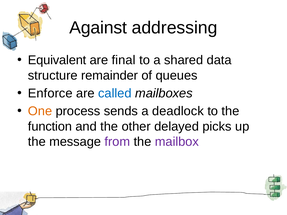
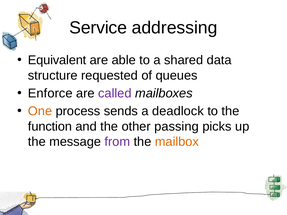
Against: Against -> Service (98, 28)
final: final -> able (124, 60)
remainder: remainder -> requested (110, 76)
called colour: blue -> purple (115, 93)
delayed: delayed -> passing (177, 127)
mailbox colour: purple -> orange (177, 142)
